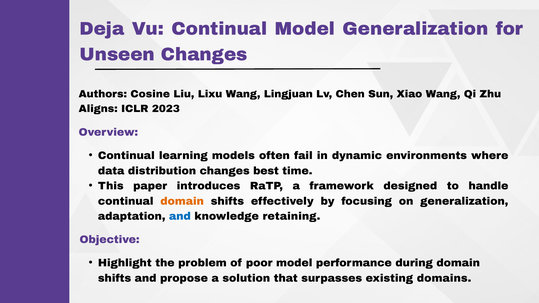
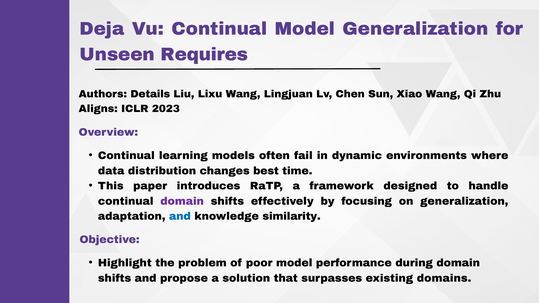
Unseen Changes: Changes -> Requires (204, 54)
Cosine: Cosine -> Details (150, 94)
domain colour: orange -> purple (182, 201)
retaining: retaining -> similarity (292, 216)
